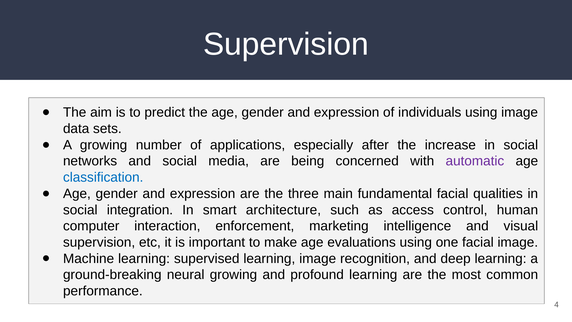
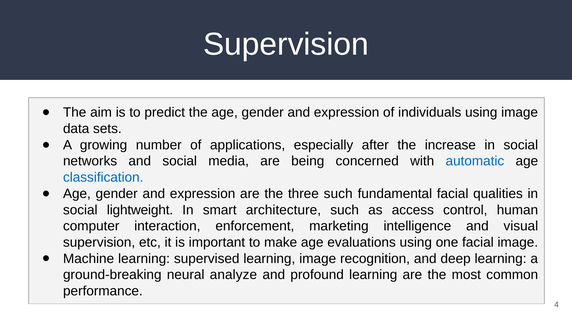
automatic colour: purple -> blue (475, 161)
three main: main -> such (338, 194)
integration: integration -> lightweight (140, 210)
neural growing: growing -> analyze (233, 275)
